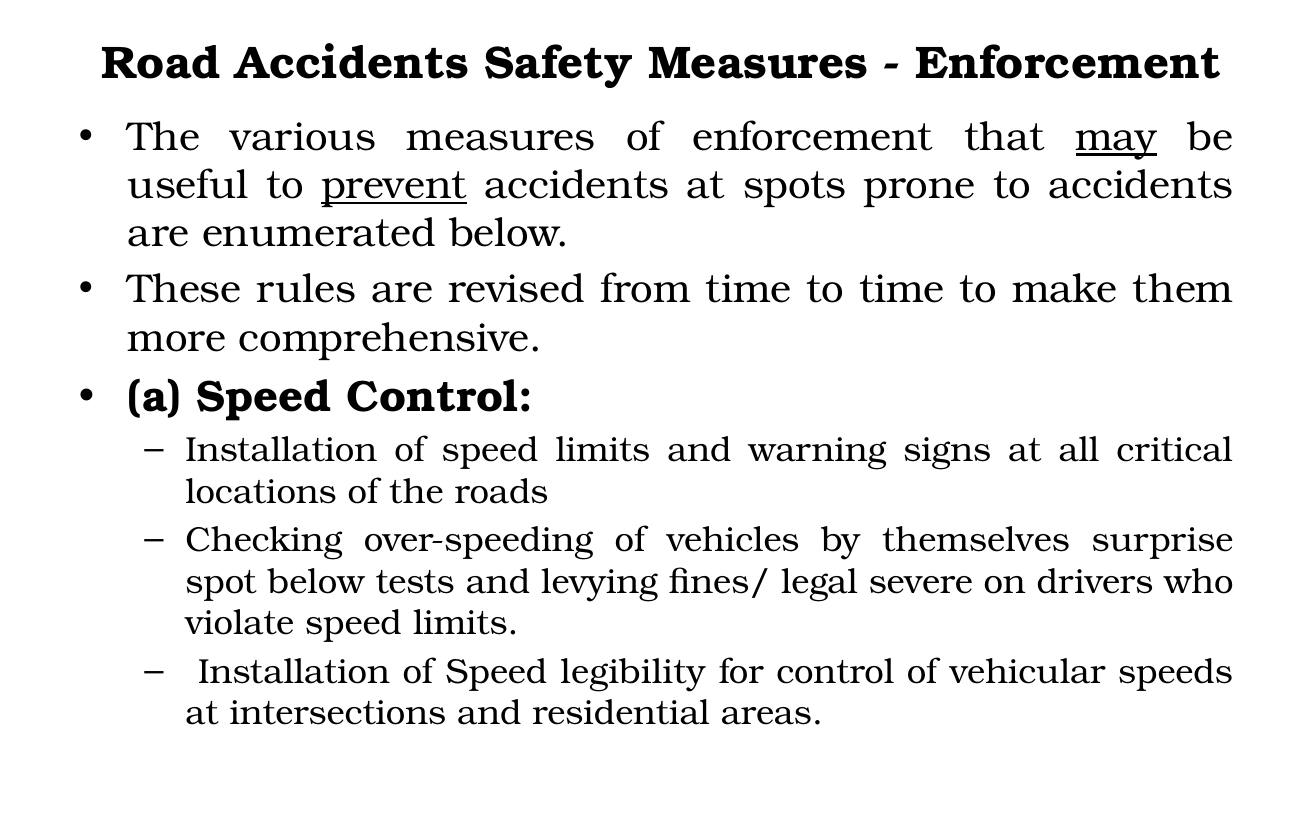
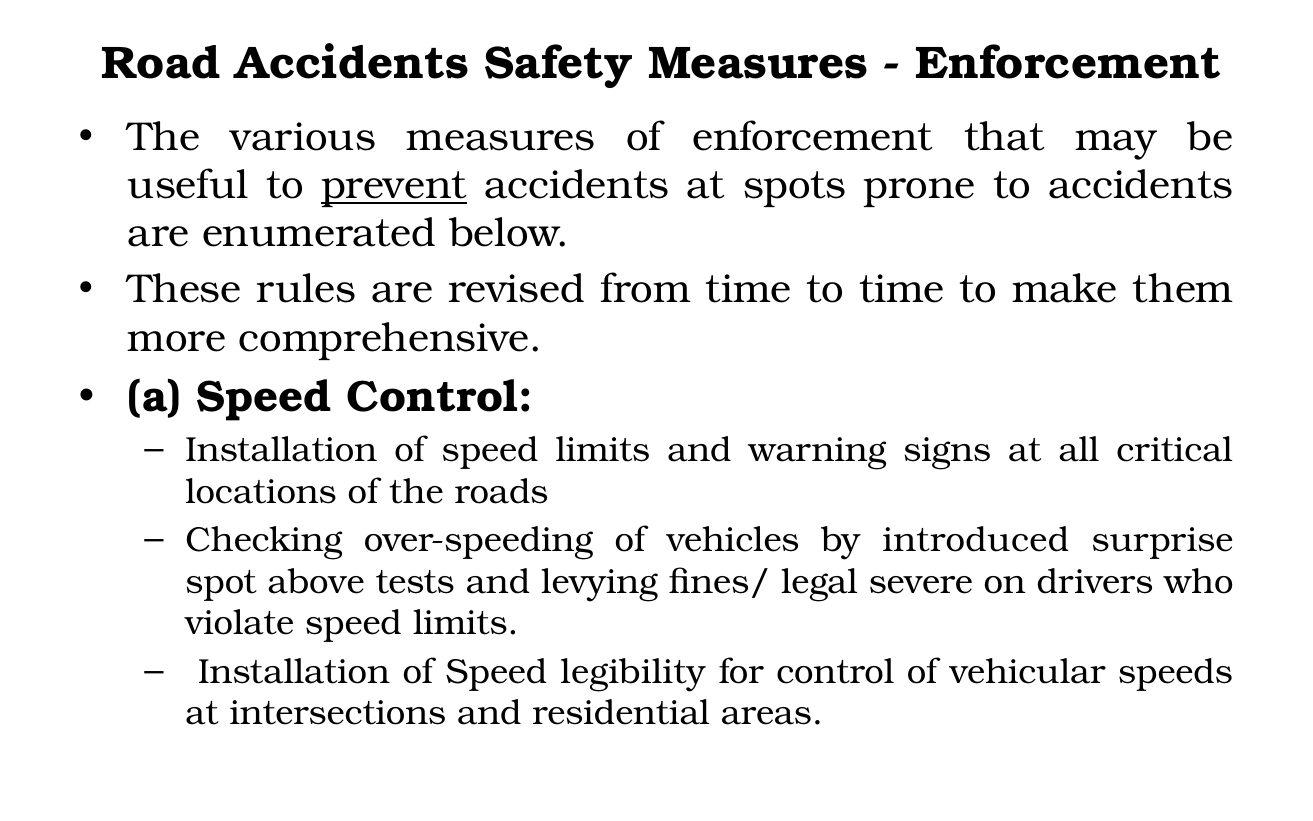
may underline: present -> none (1117, 137)
themselves: themselves -> introduced (976, 540)
spot below: below -> above (316, 582)
